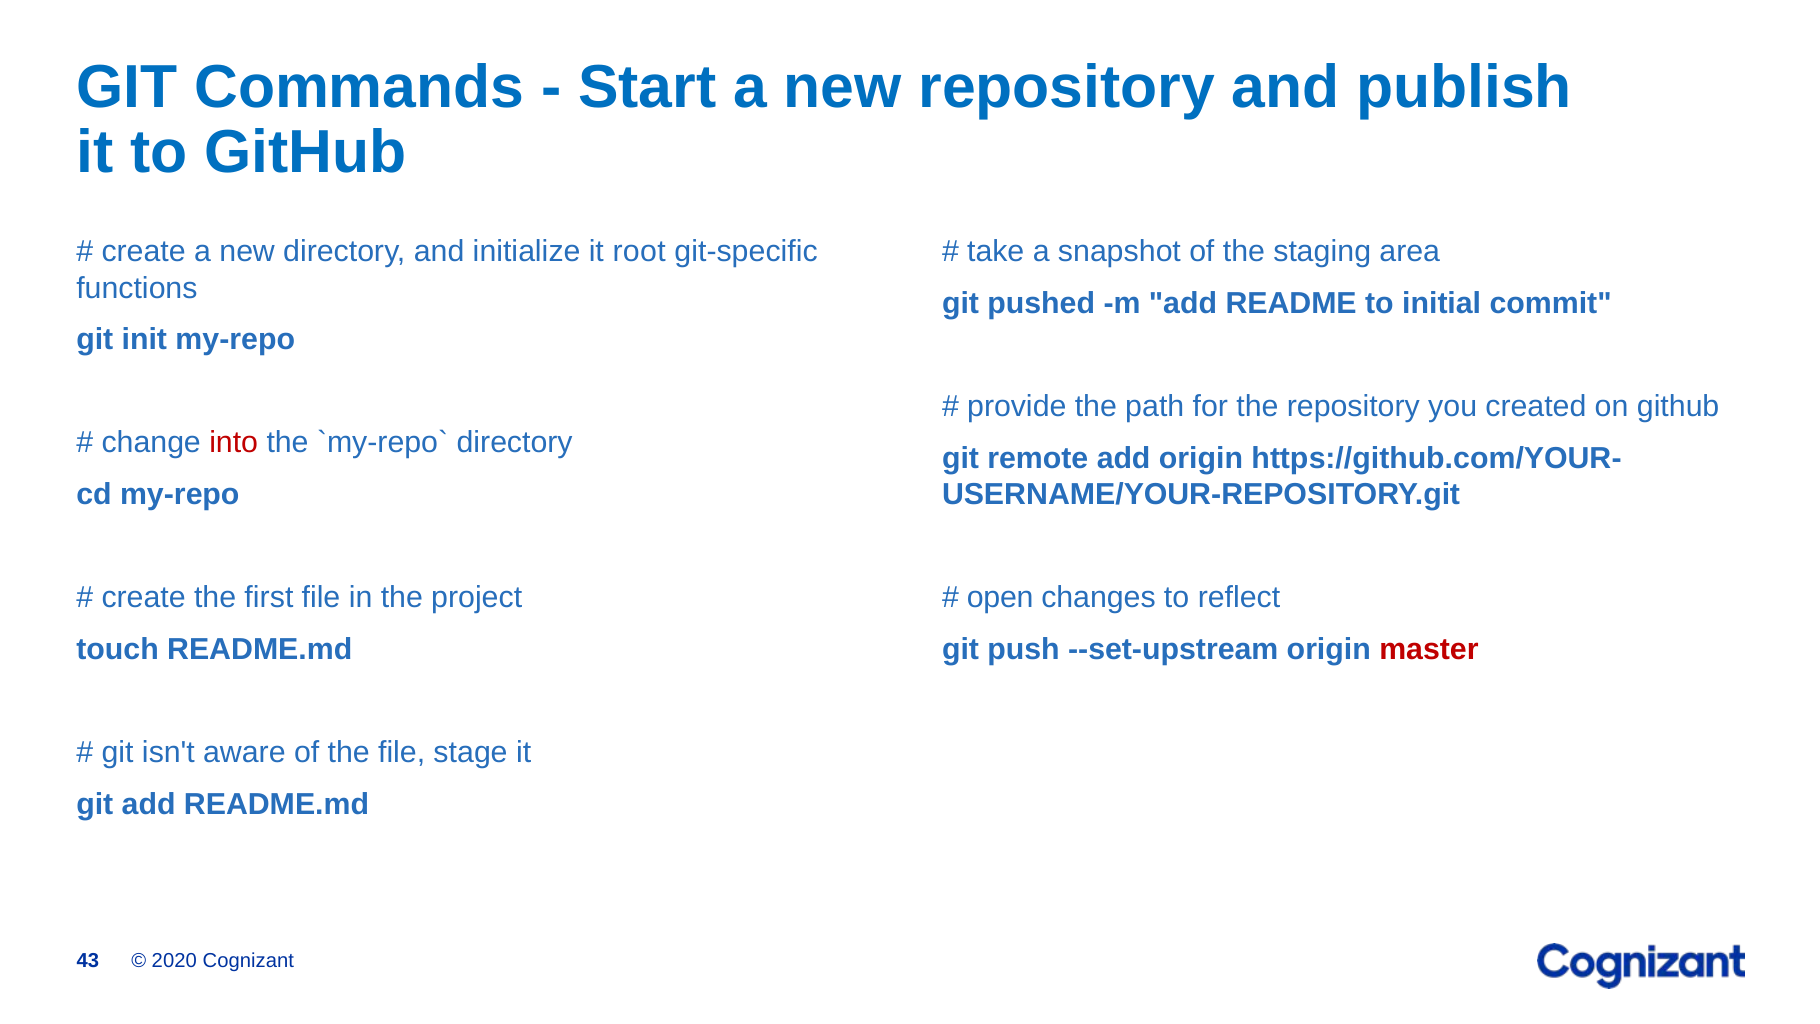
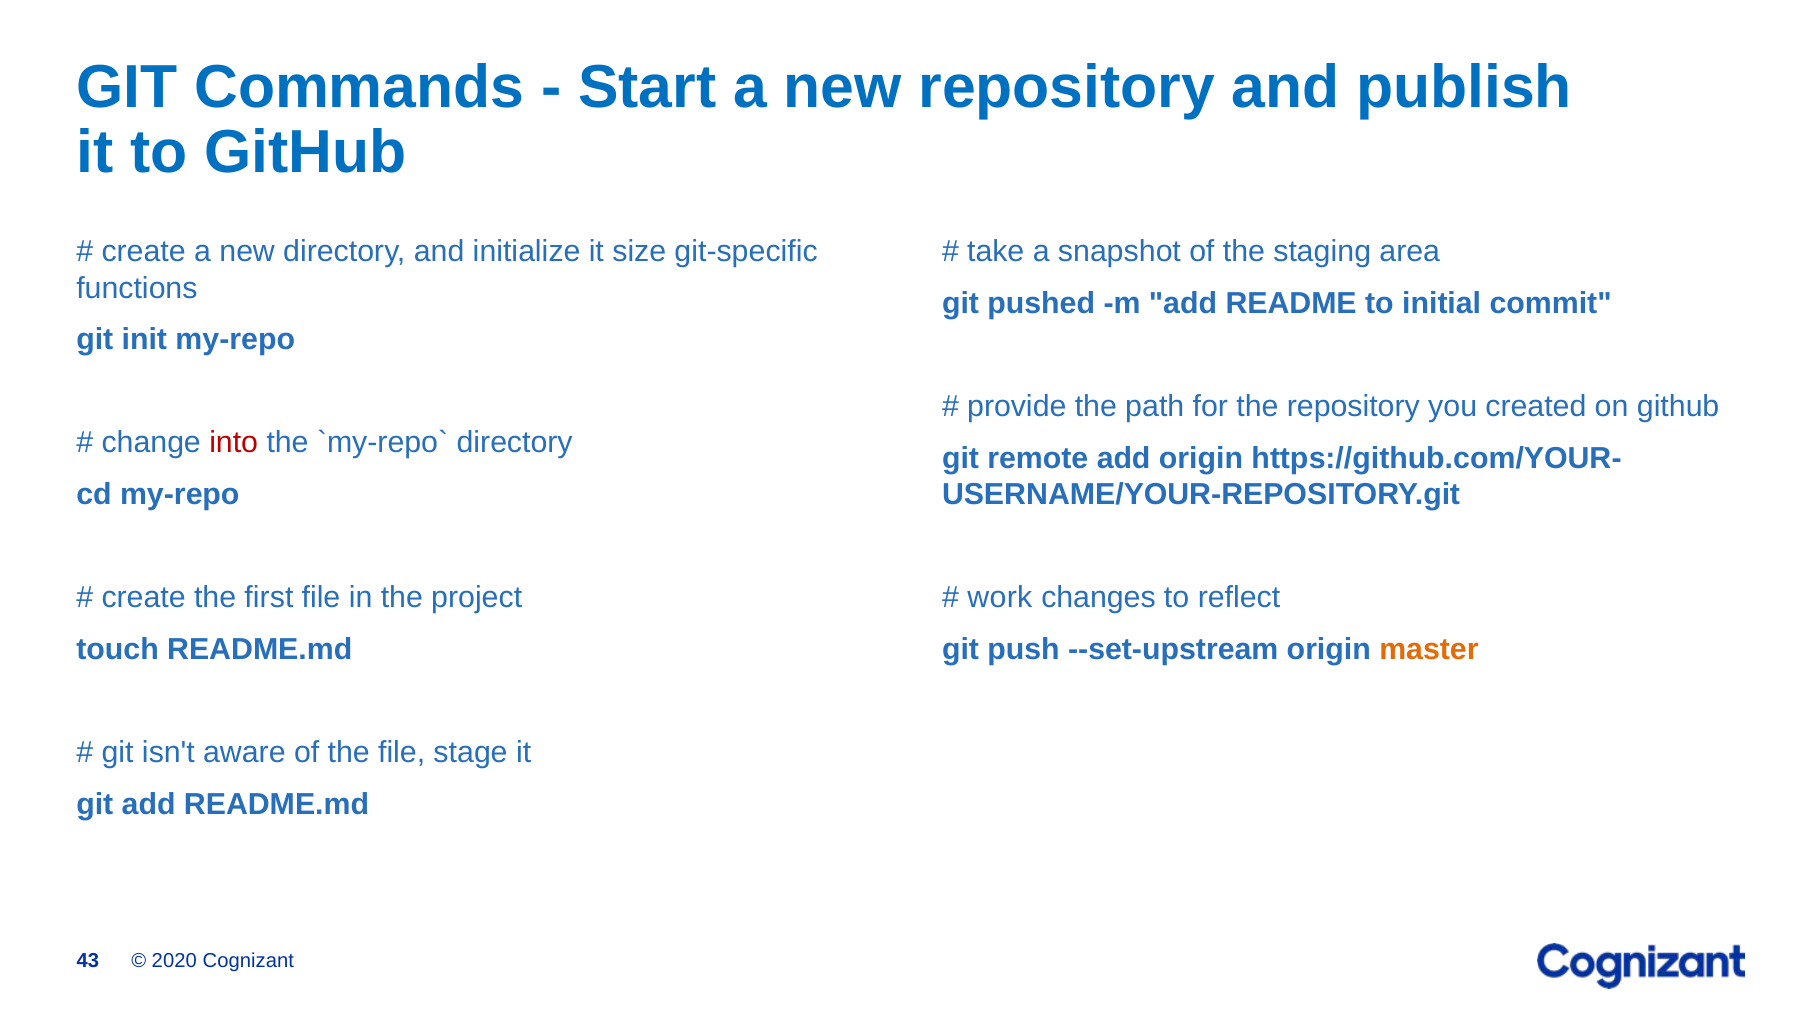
root: root -> size (639, 252)
open: open -> work (1000, 598)
master colour: red -> orange (1429, 649)
